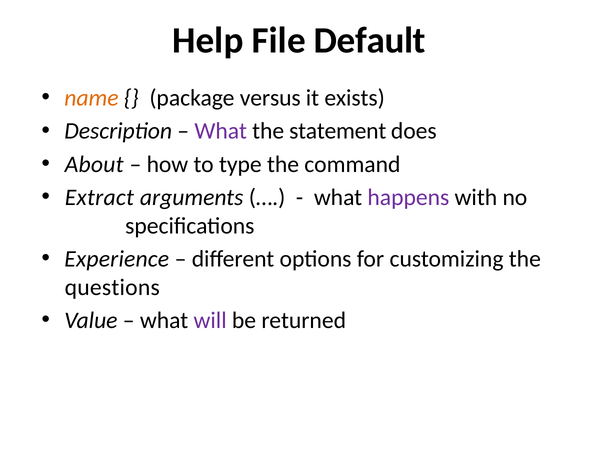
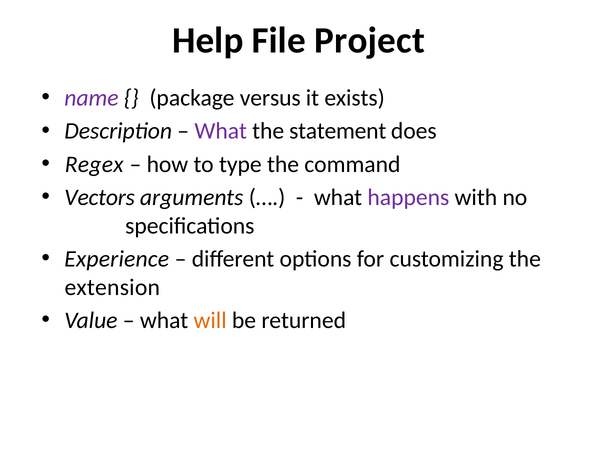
Default: Default -> Project (370, 41)
name colour: orange -> purple (91, 98)
About: About -> Regex (94, 164)
Extract: Extract -> Vectors (100, 197)
questions: questions -> extension (112, 287)
will colour: purple -> orange (210, 320)
